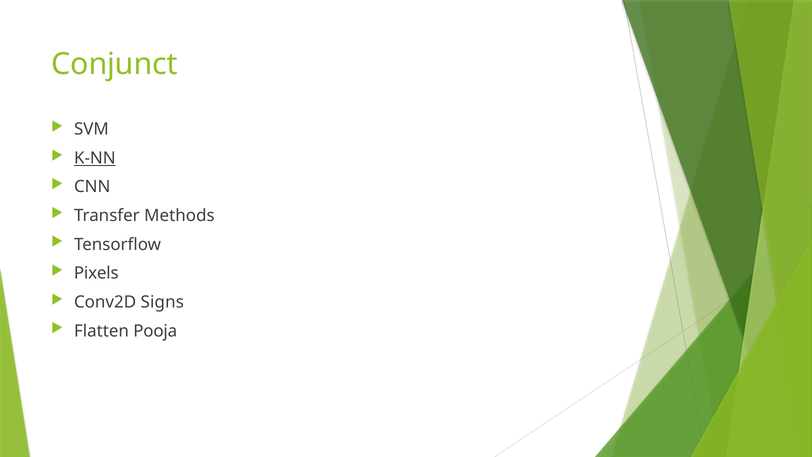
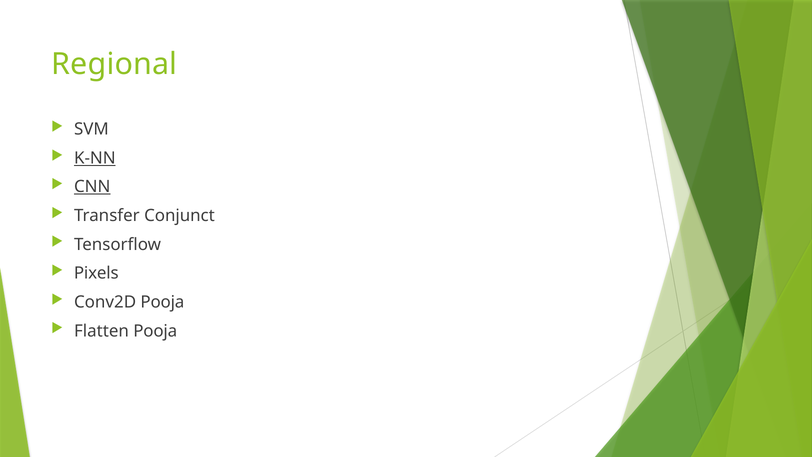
Conjunct: Conjunct -> Regional (114, 64)
CNN underline: none -> present (92, 187)
Methods: Methods -> Conjunct (179, 216)
Conv2D Signs: Signs -> Pooja (162, 302)
